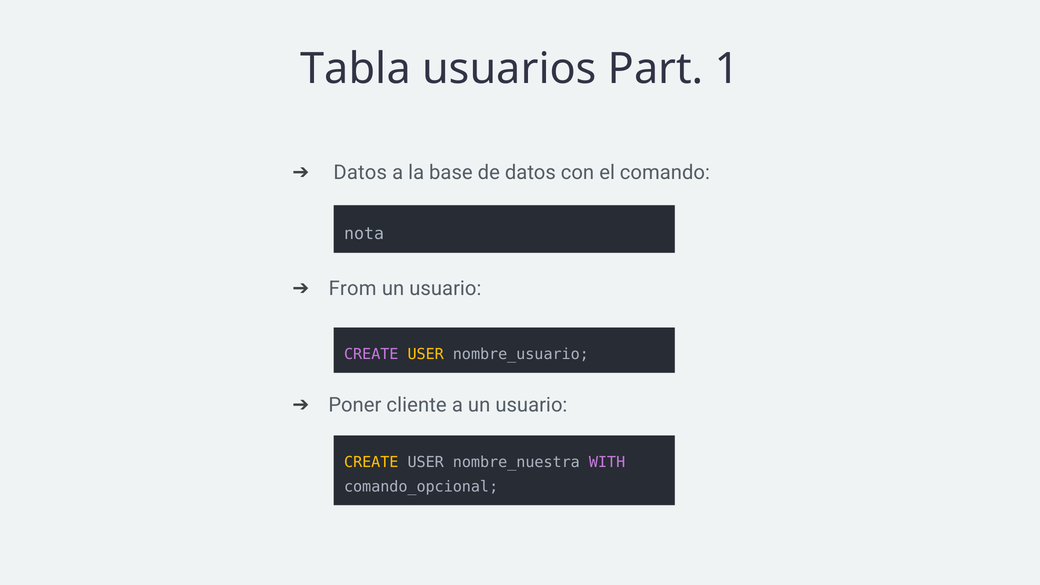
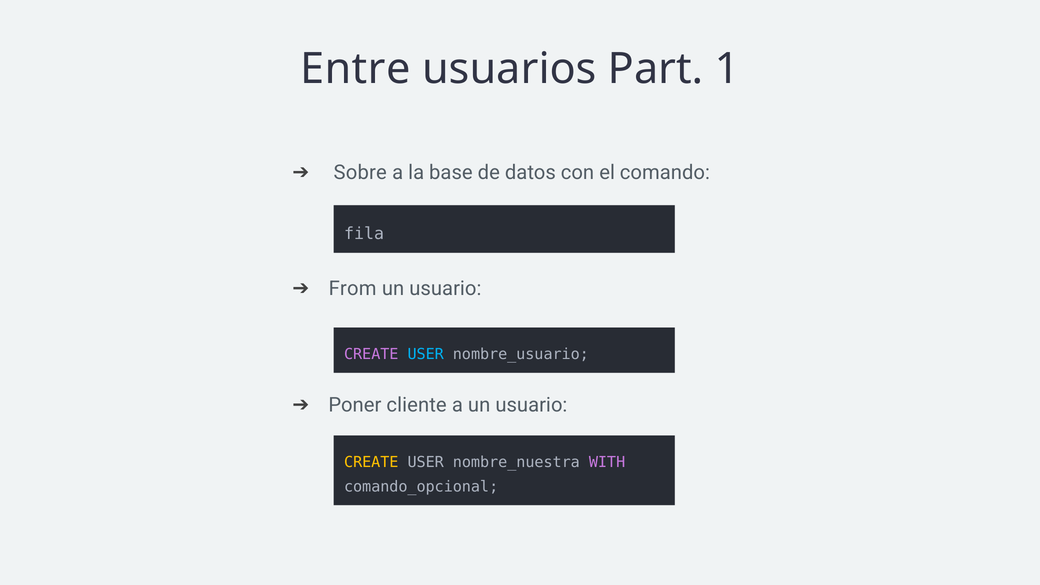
Tabla: Tabla -> Entre (355, 69)
Datos: Datos -> Sobre (360, 173)
nota: nota -> fila (364, 234)
USER colour: yellow -> light blue (426, 354)
